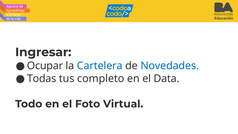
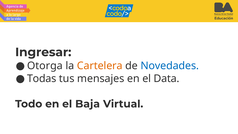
Ocupar: Ocupar -> Otorga (45, 66)
Cartelera colour: blue -> orange (100, 66)
completo: completo -> mensajes (101, 78)
Foto: Foto -> Baja (88, 104)
